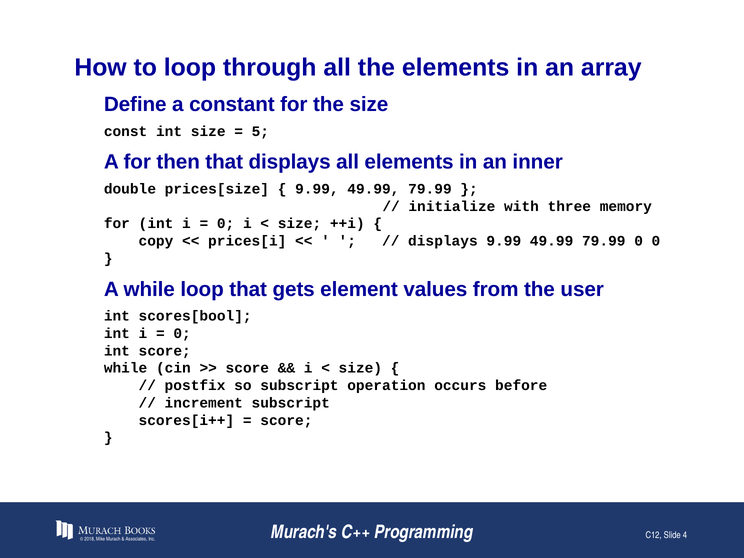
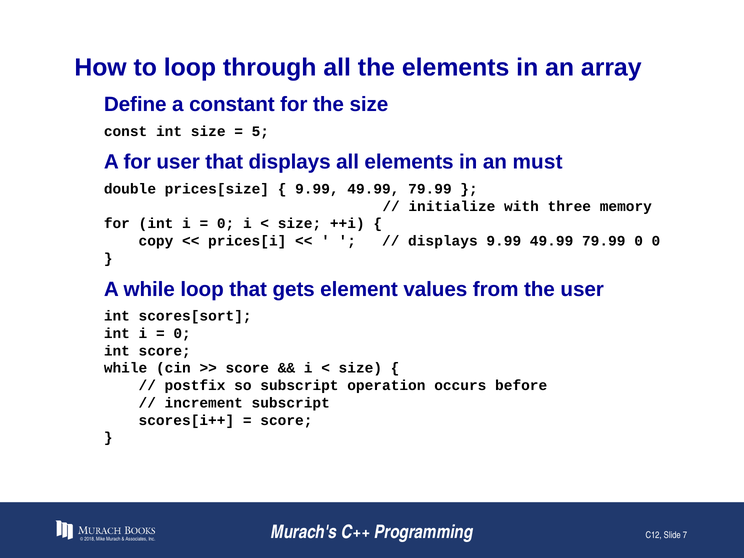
for then: then -> user (178, 162)
inner: inner -> must (538, 162)
scores[bool: scores[bool -> scores[sort (195, 316)
4: 4 -> 7 (685, 535)
